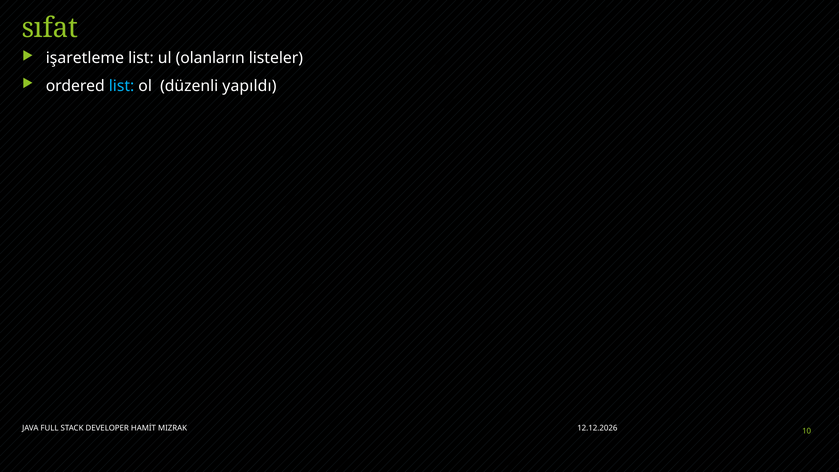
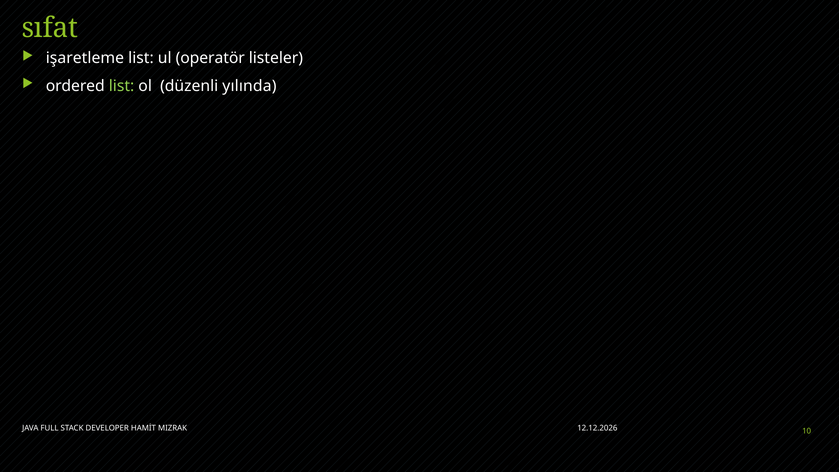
olanların: olanların -> operatör (210, 58)
list colour: light blue -> light green (122, 86)
yapıldı: yapıldı -> yılında (249, 86)
